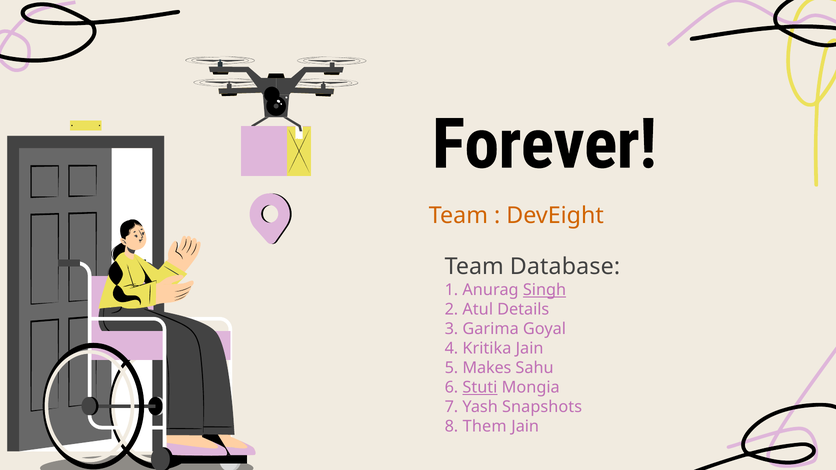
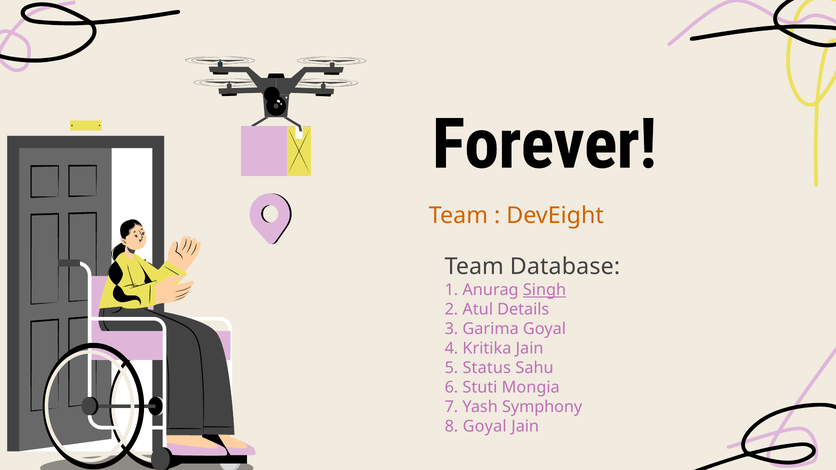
Makes: Makes -> Status (487, 368)
Stuti underline: present -> none (480, 388)
Snapshots: Snapshots -> Symphony (542, 407)
8 Them: Them -> Goyal (485, 427)
